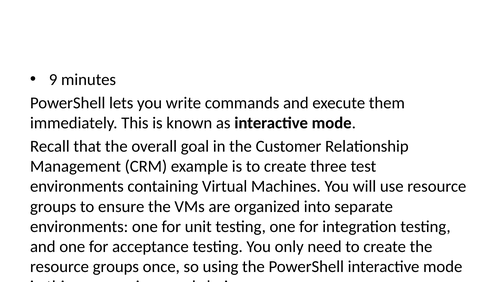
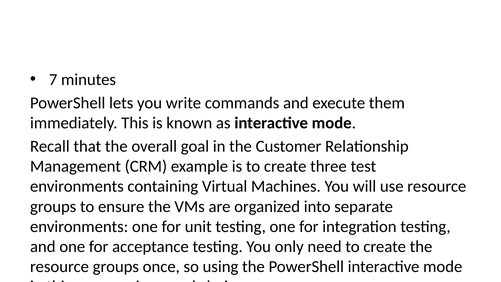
9: 9 -> 7 (53, 79)
